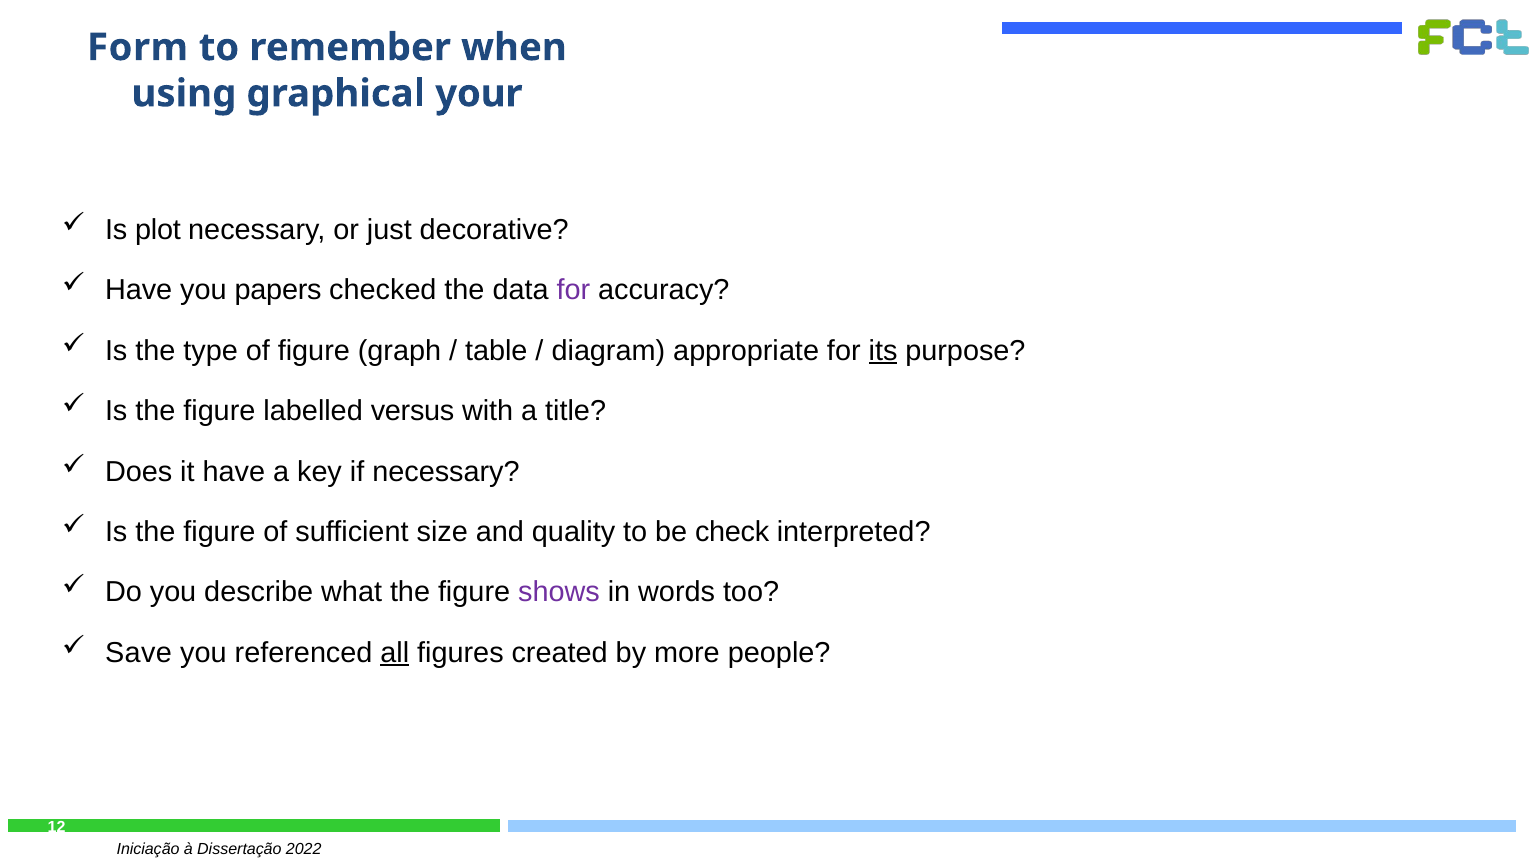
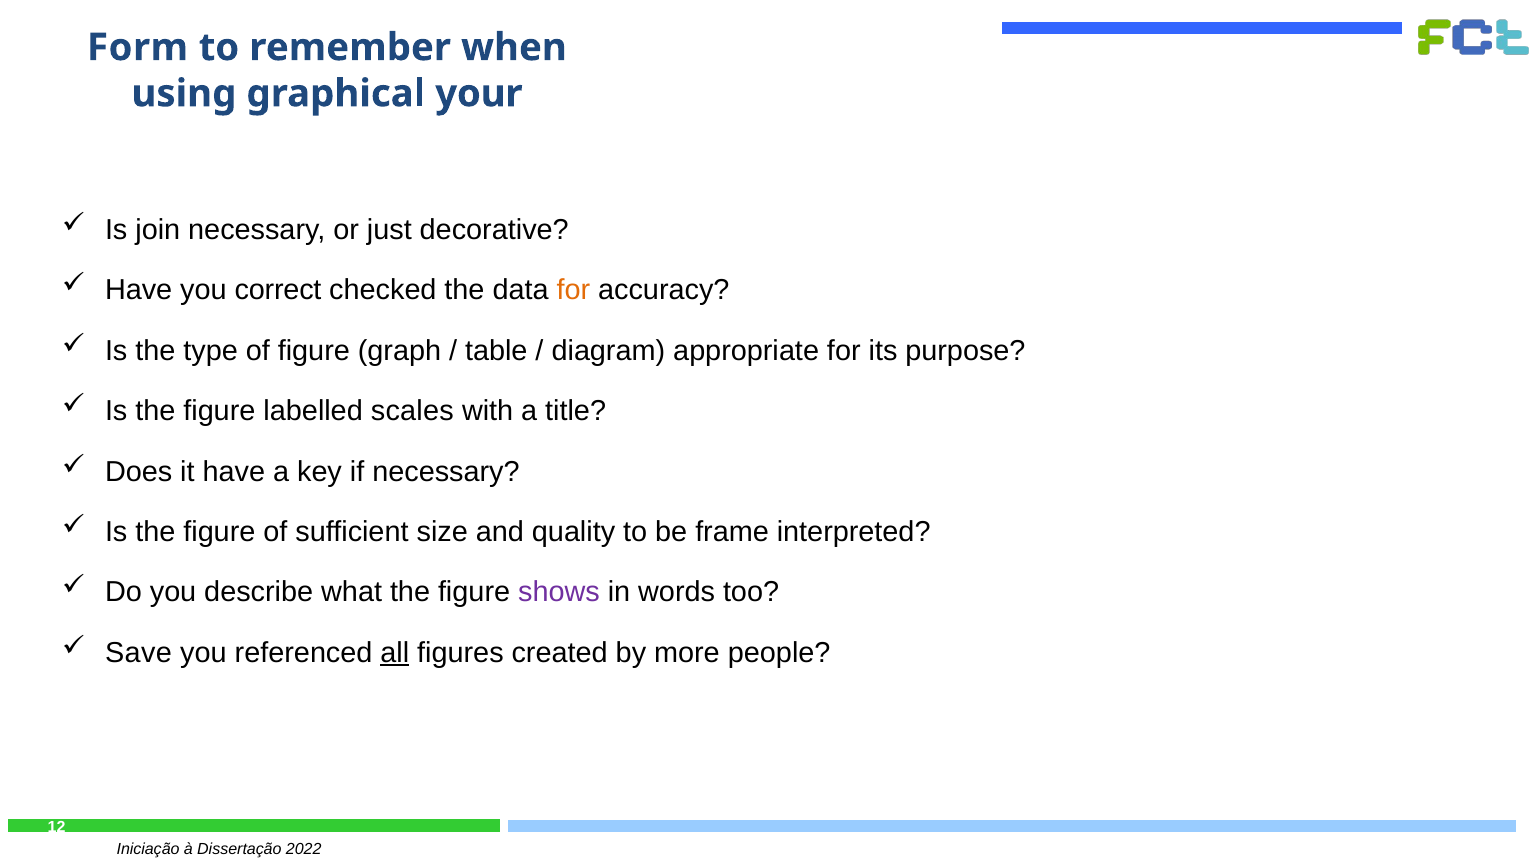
plot: plot -> join (158, 230)
papers: papers -> correct (278, 290)
for colour: purple -> orange (573, 290)
its underline: present -> none (883, 351)
versus: versus -> scales (412, 411)
check: check -> frame (732, 532)
